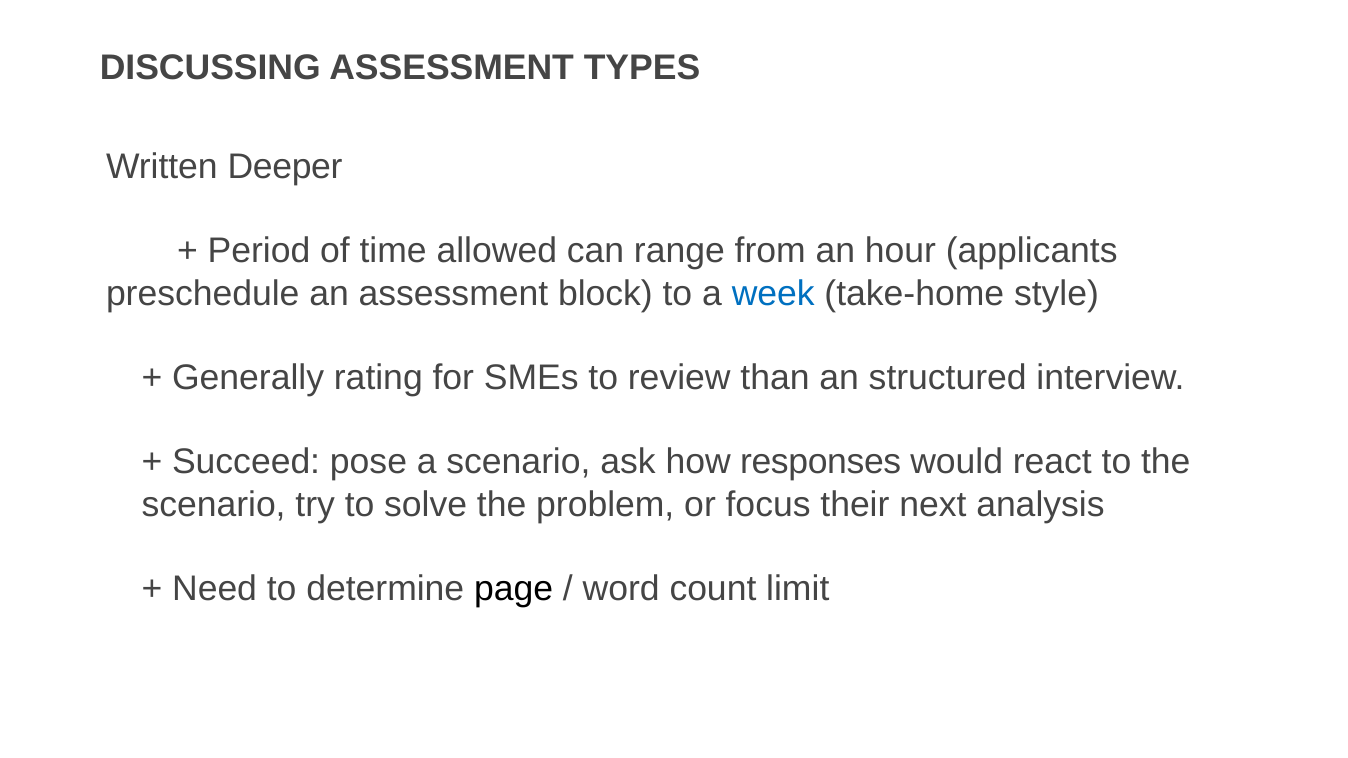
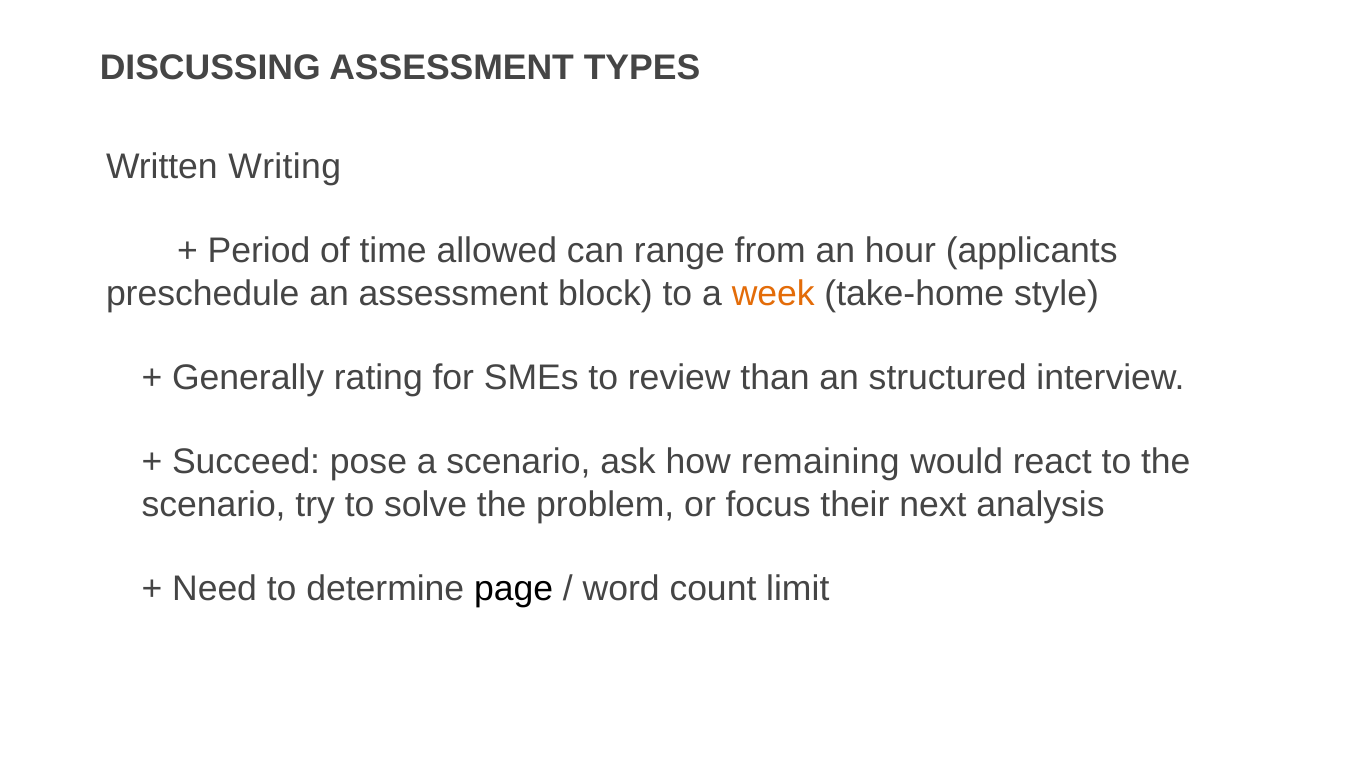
Deeper: Deeper -> Writing (285, 167)
week colour: blue -> orange (773, 294)
responses: responses -> remaining (820, 462)
